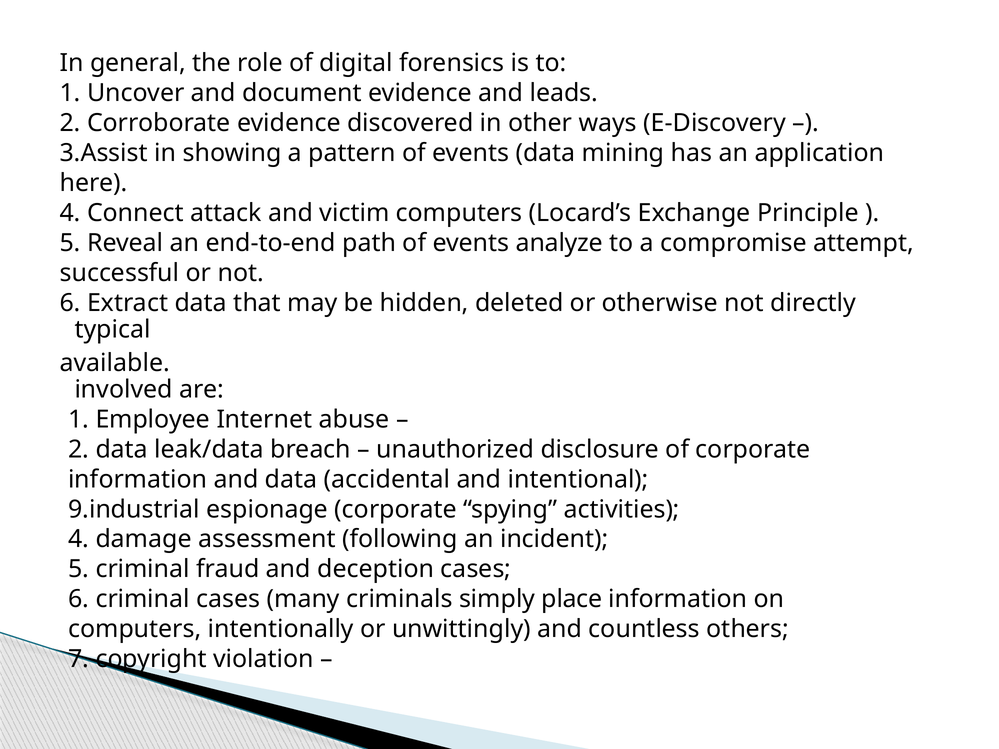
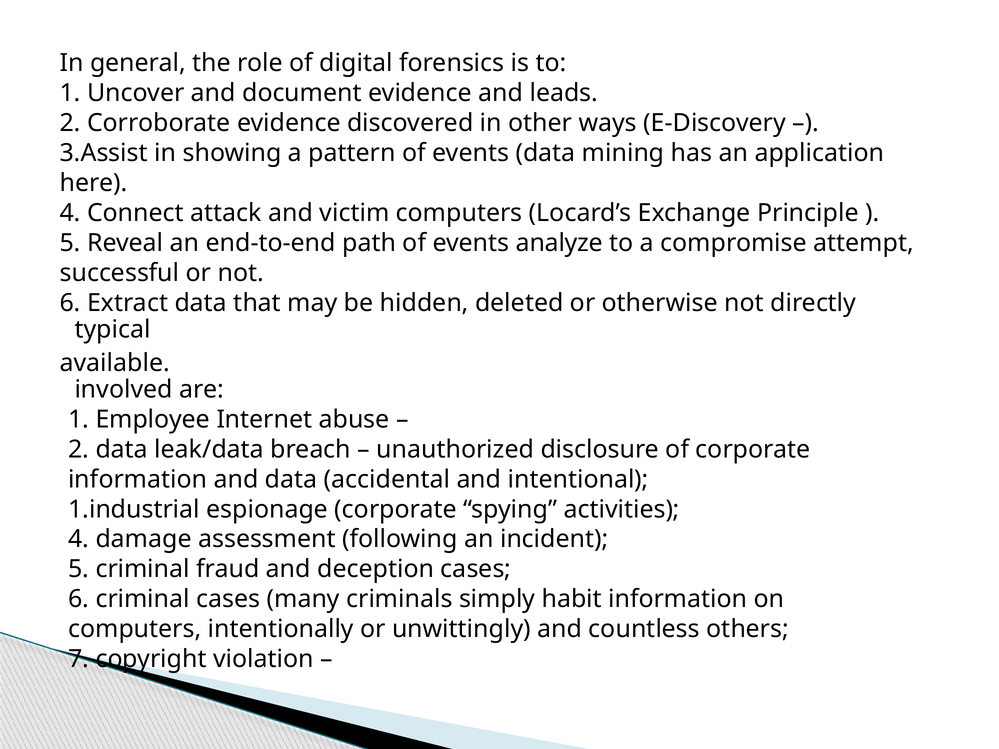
9.industrial: 9.industrial -> 1.industrial (134, 509)
place: place -> habit (572, 599)
